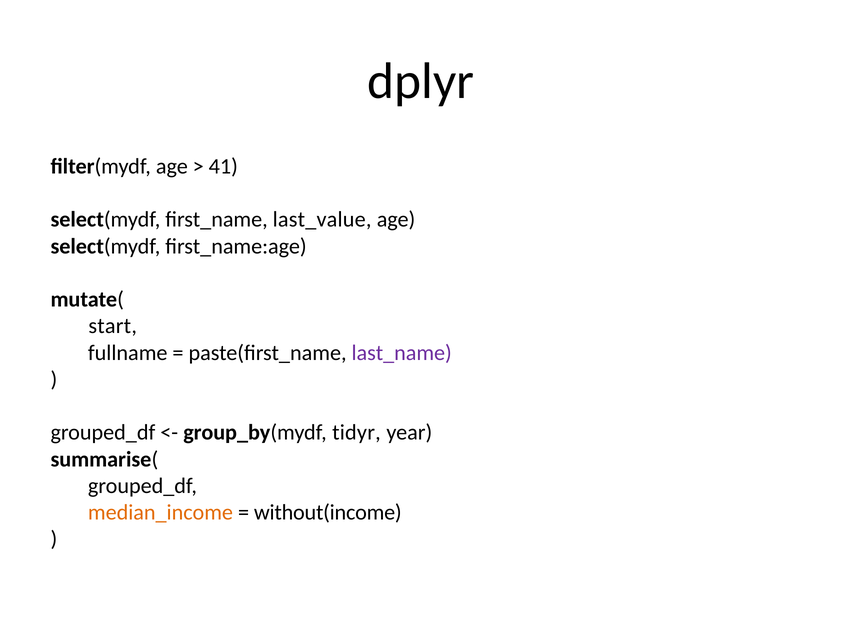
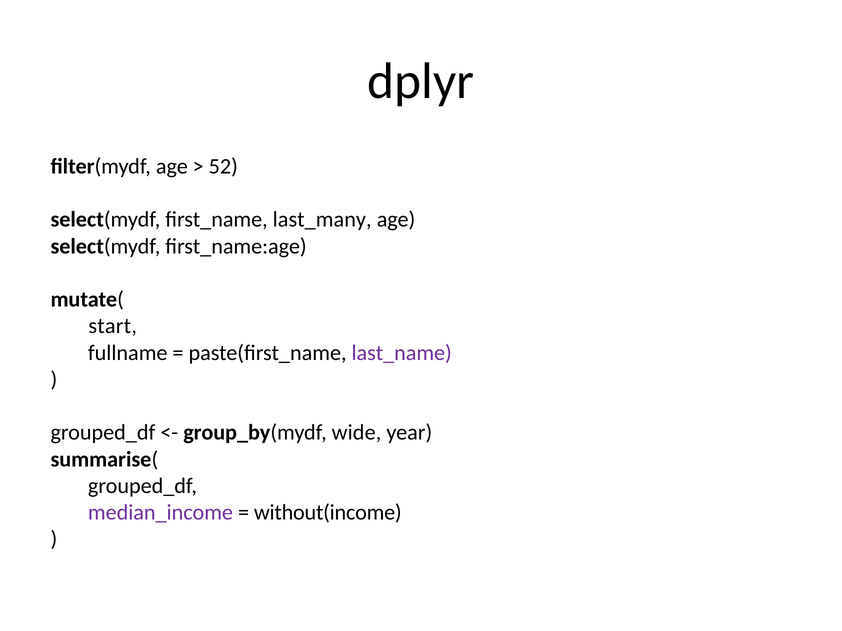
41: 41 -> 52 (223, 166)
last_value: last_value -> last_many (322, 220)
tidyr: tidyr -> wide (357, 433)
median_income colour: orange -> purple (160, 513)
